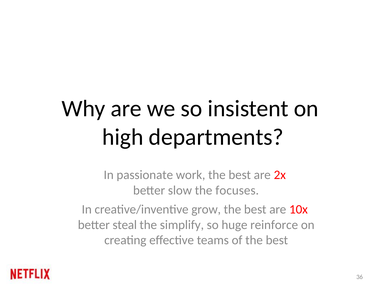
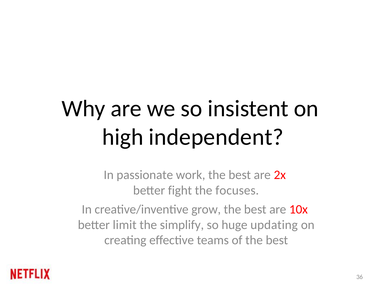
departments: departments -> independent (216, 137)
slow: slow -> fight (180, 190)
steal: steal -> limit (125, 224)
reinforce: reinforce -> updating (274, 224)
